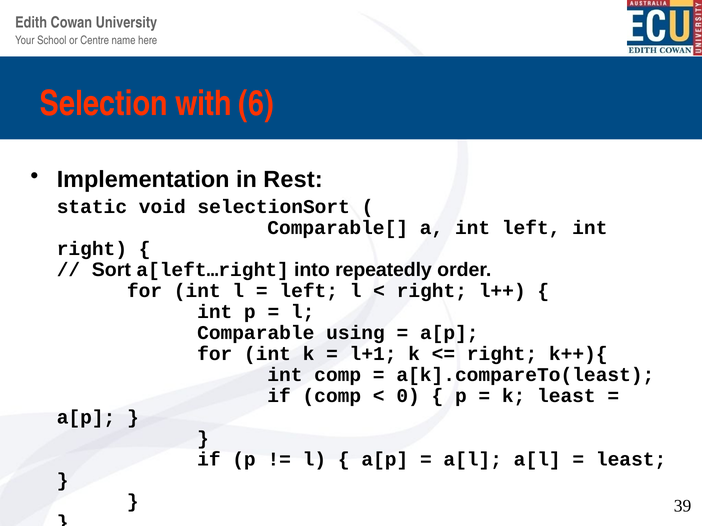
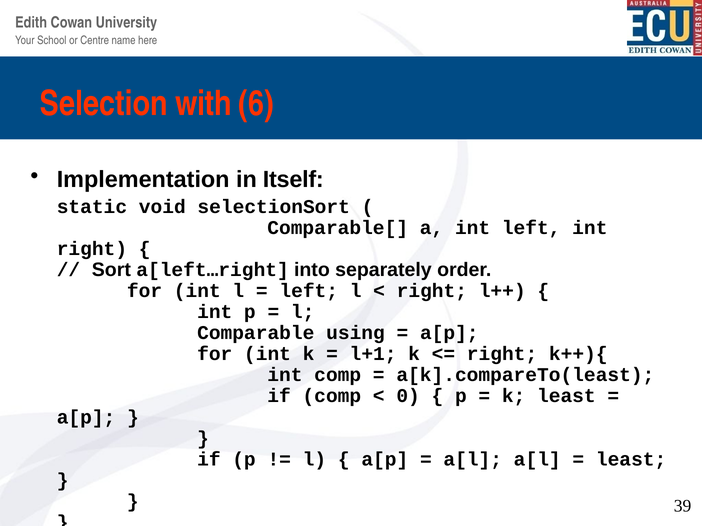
Rest: Rest -> Itself (293, 180)
repeatedly: repeatedly -> separately (383, 270)
